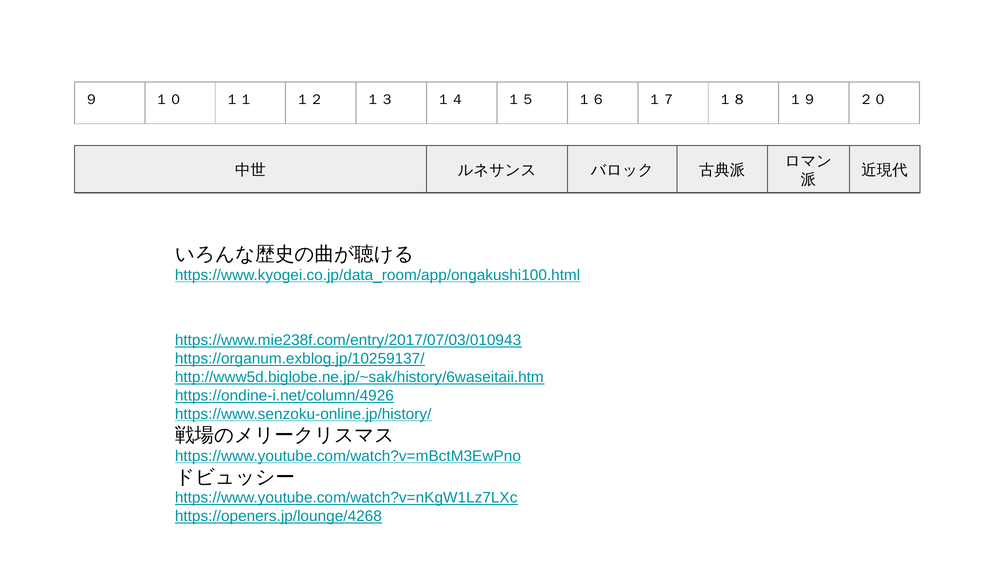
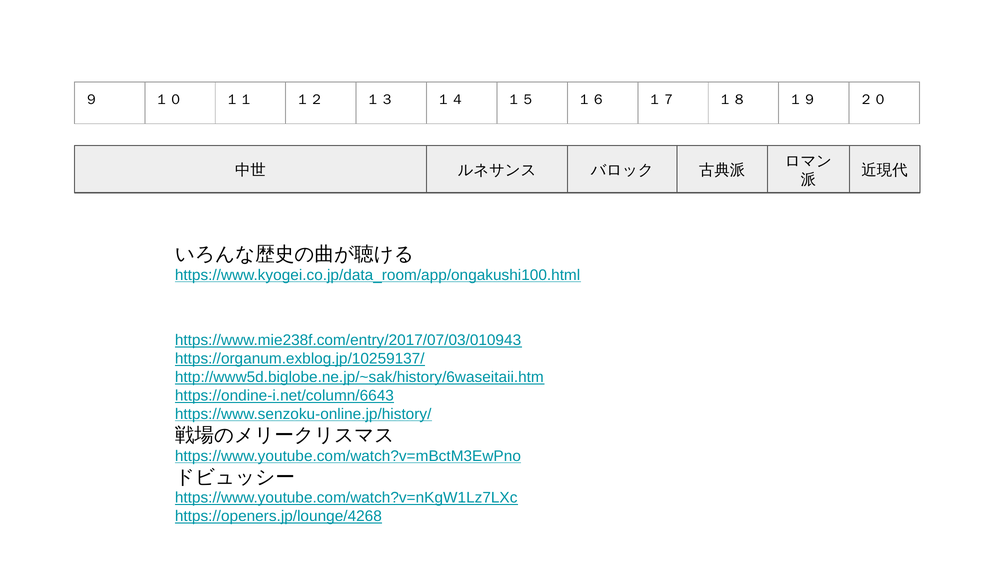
https://ondine-i.net/column/4926: https://ondine-i.net/column/4926 -> https://ondine-i.net/column/6643 (284, 396)
